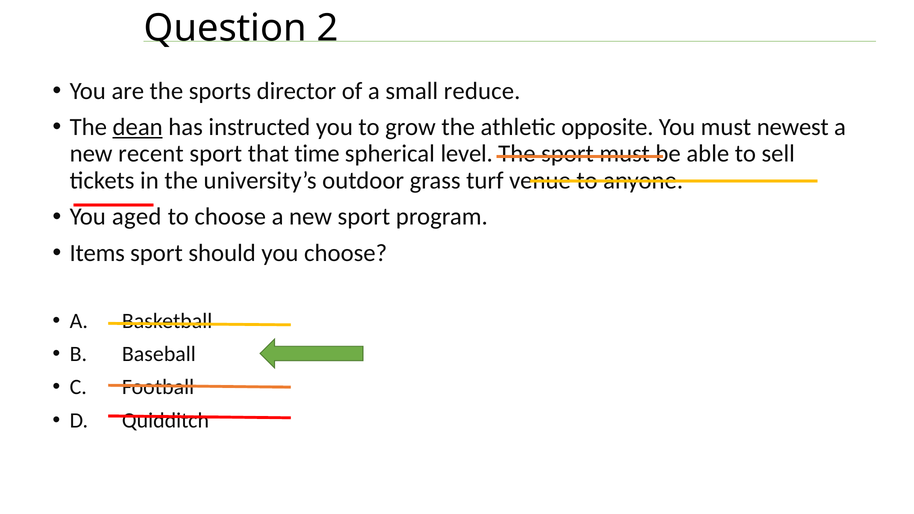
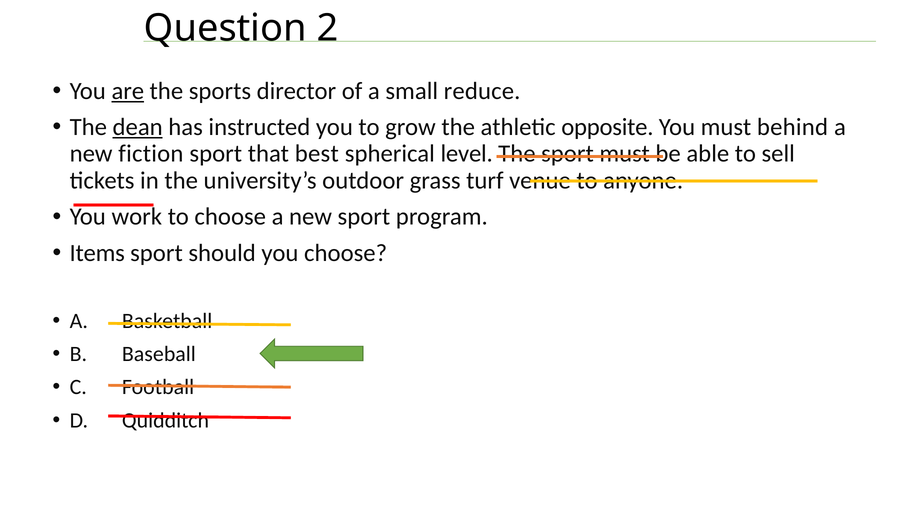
are underline: none -> present (128, 91)
newest: newest -> behind (793, 127)
recent: recent -> fiction (151, 154)
time: time -> best (317, 154)
aged: aged -> work (137, 217)
